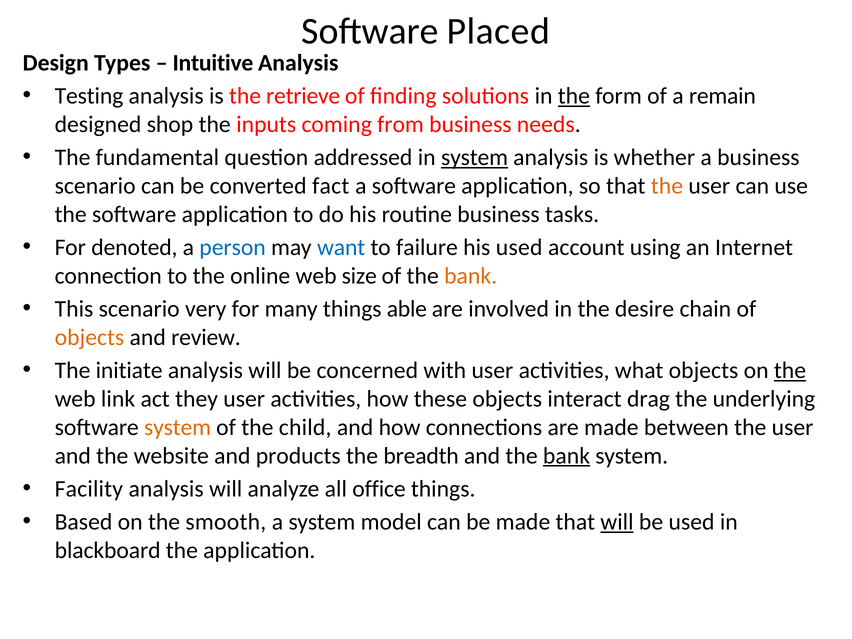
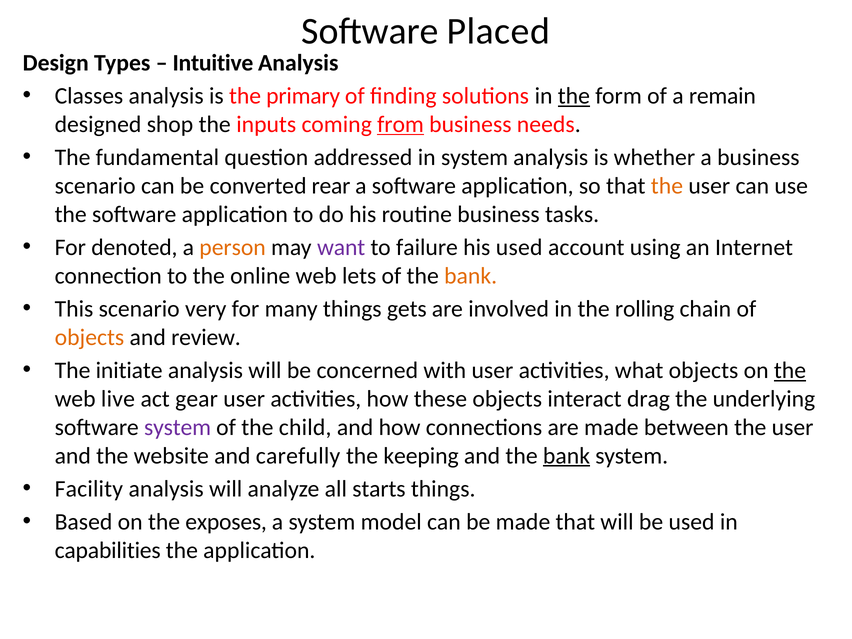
Testing: Testing -> Classes (89, 96)
retrieve: retrieve -> primary (303, 96)
from underline: none -> present (401, 124)
system underline: present -> none (475, 157)
fact: fact -> rear (331, 186)
person colour: blue -> orange (233, 247)
want colour: blue -> purple (341, 247)
size: size -> lets (359, 276)
able: able -> gets (407, 309)
desire: desire -> rolling (645, 309)
link: link -> live (118, 399)
they: they -> gear (197, 399)
system colour: orange -> purple (178, 427)
products: products -> carefully (298, 456)
breadth: breadth -> keeping (421, 456)
office: office -> starts (379, 489)
smooth: smooth -> exposes (226, 522)
will underline: present -> none (617, 522)
blackboard: blackboard -> capabilities (108, 550)
